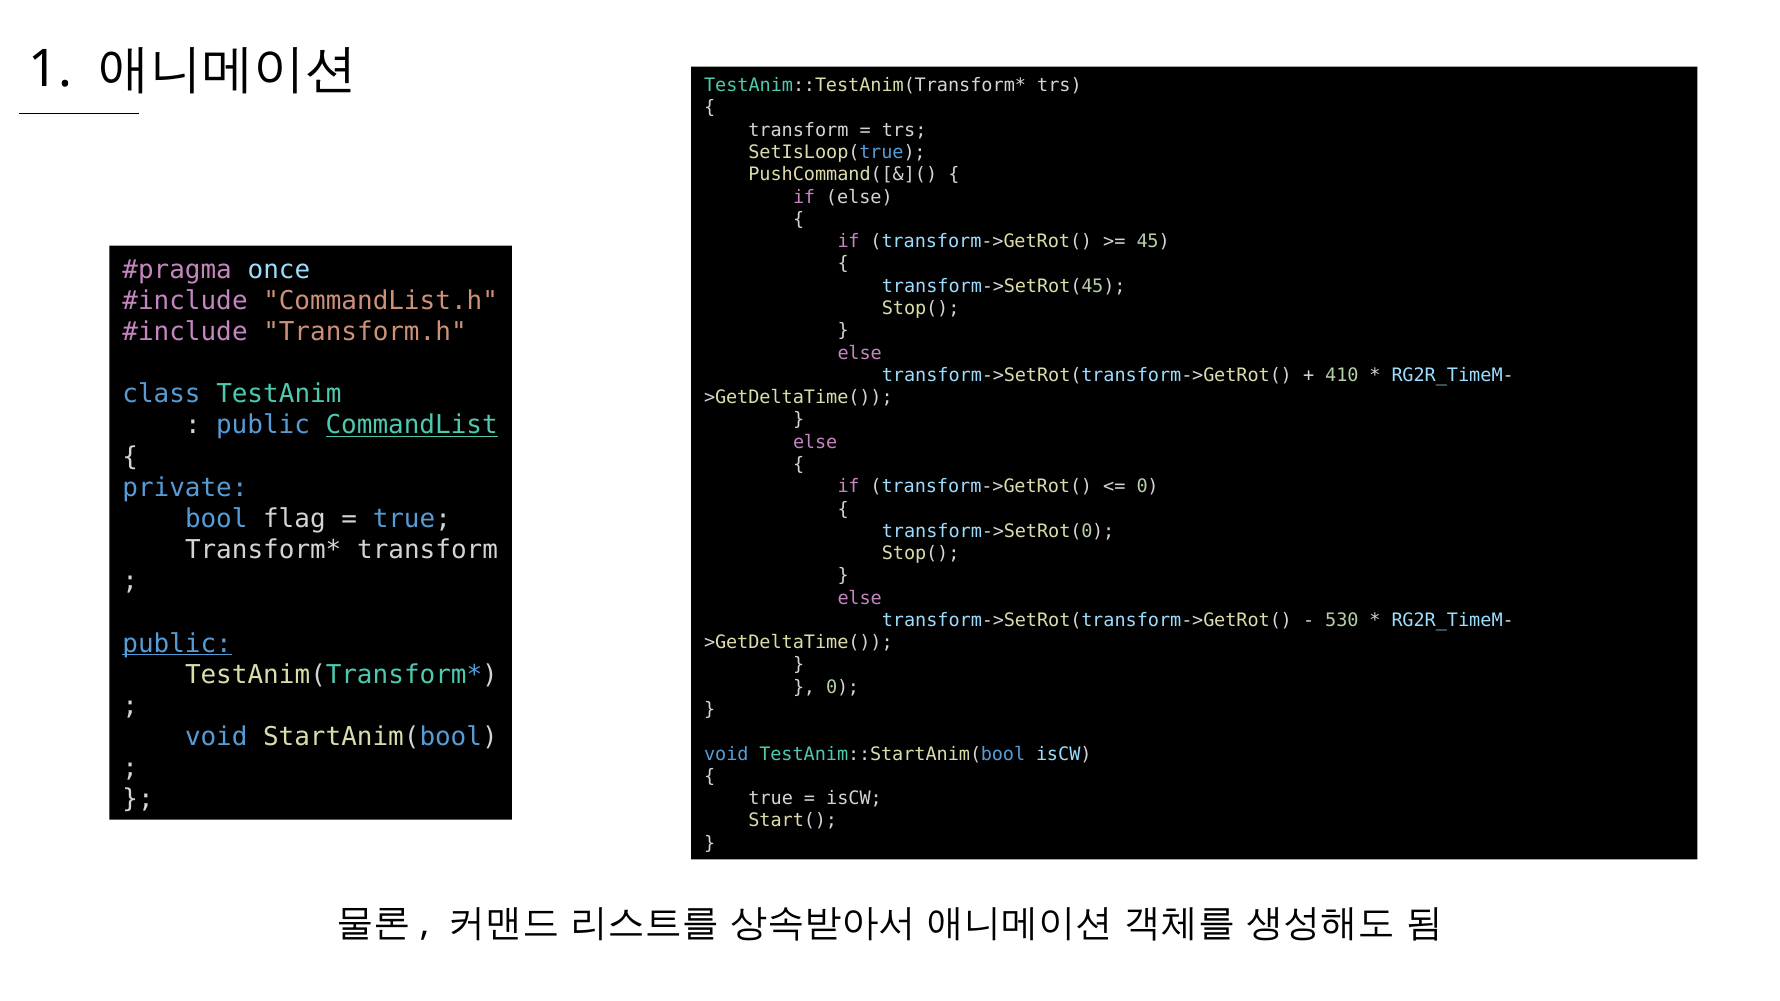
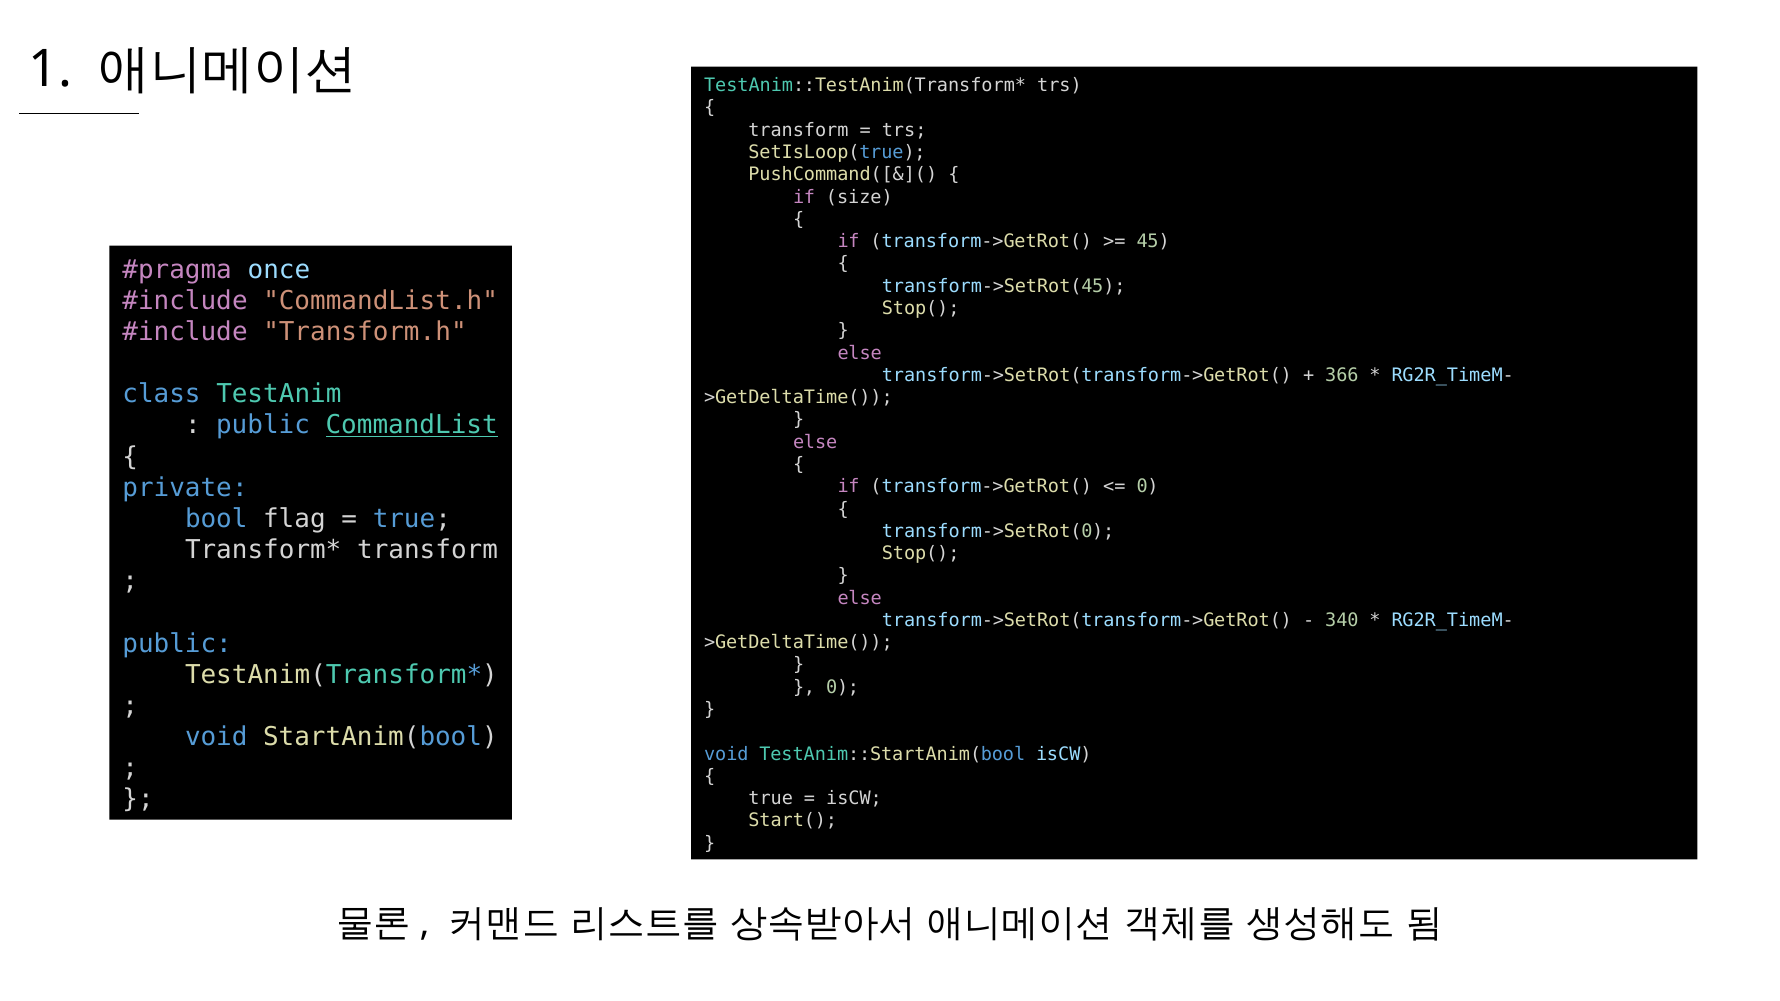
if else: else -> size (859, 197)
410: 410 -> 366 (1342, 375)
530: 530 -> 340 (1342, 620)
public underline: present -> none (177, 644)
